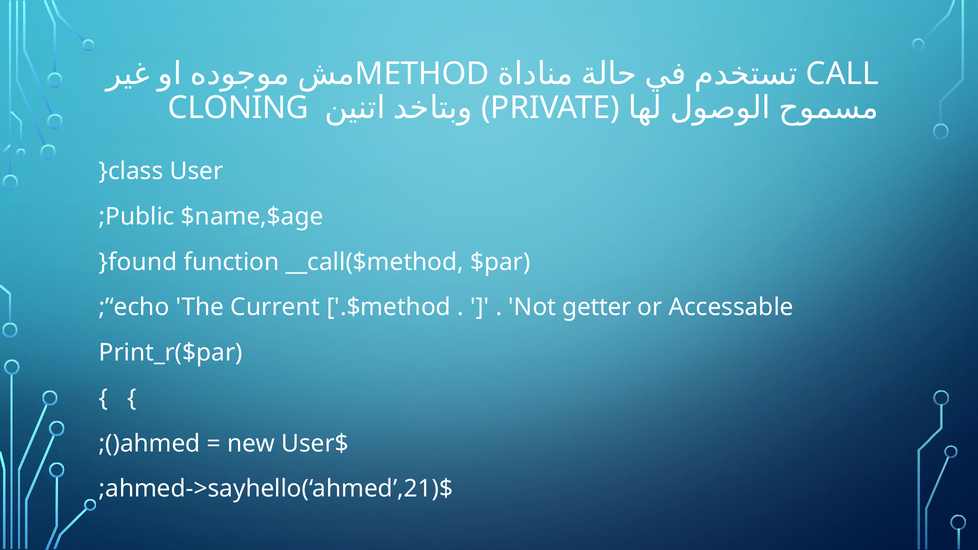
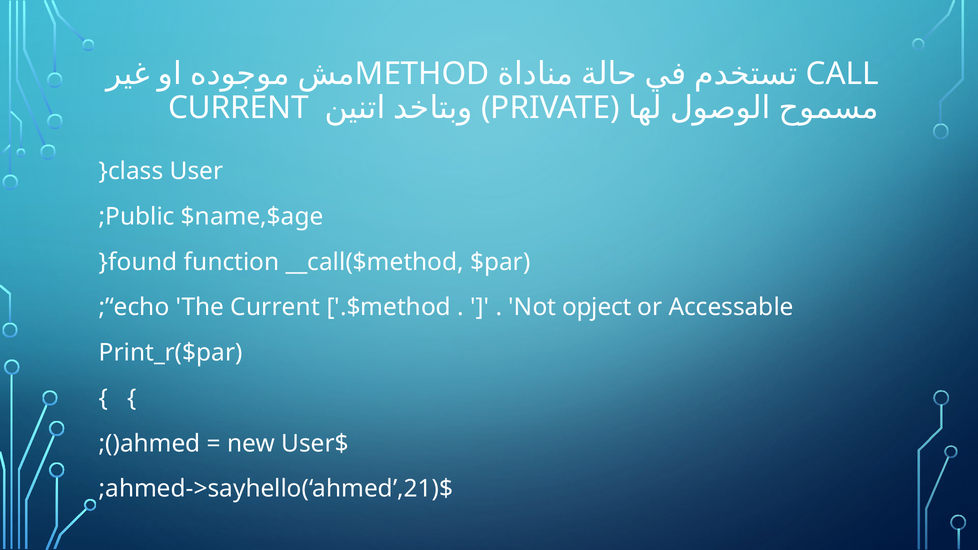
CLONING: CLONING -> CURRENT (238, 108)
getter: getter -> opject (597, 307)
